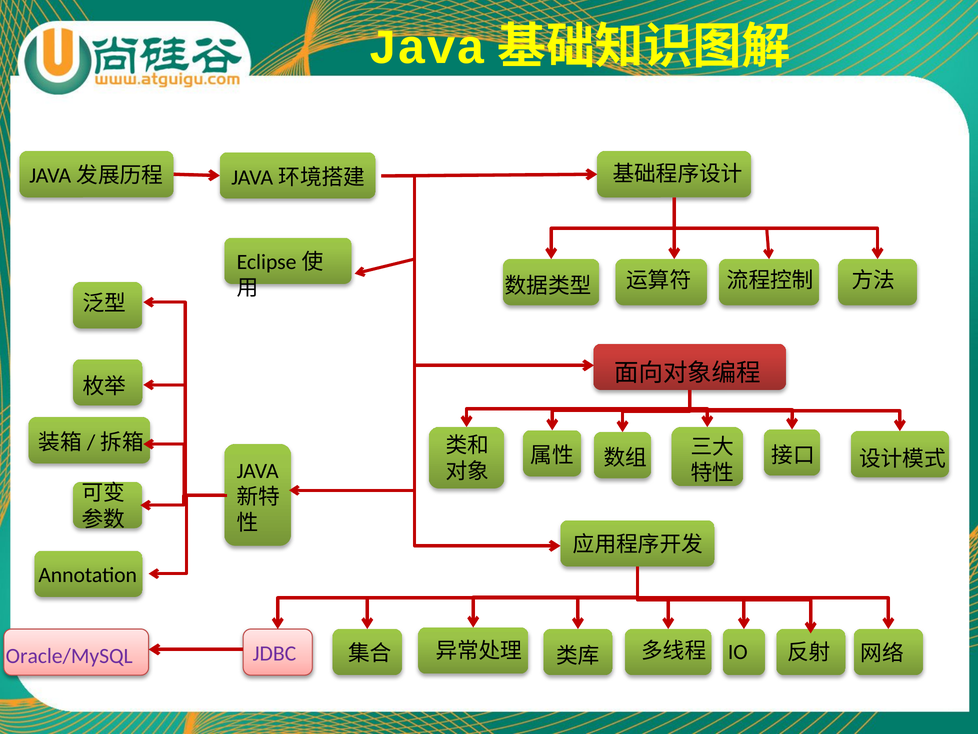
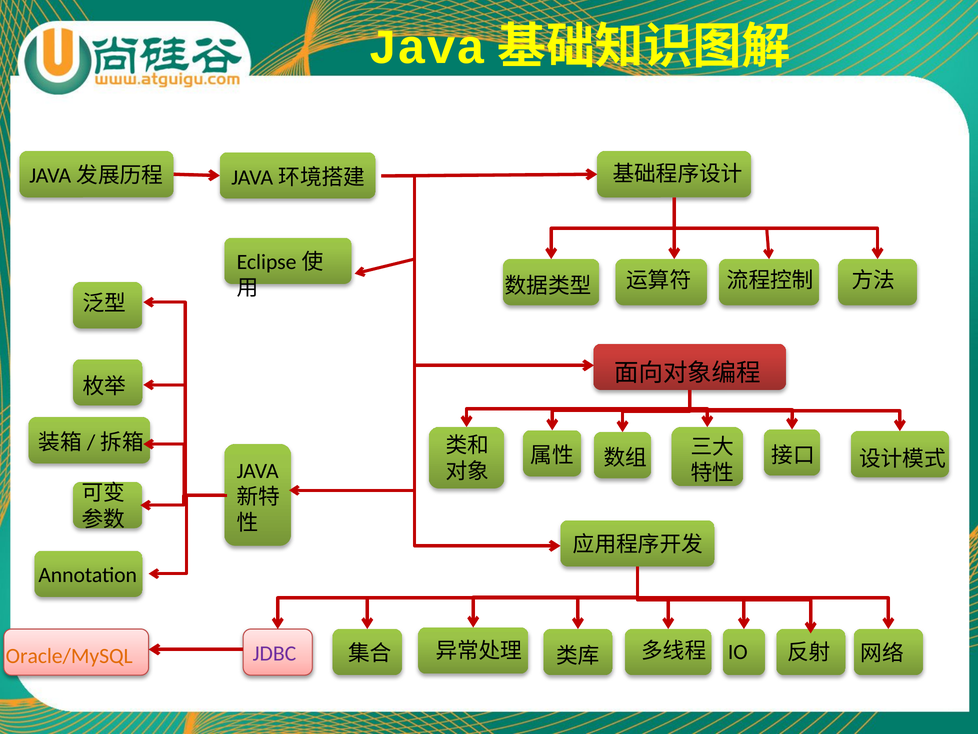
Oracle/MySQL colour: purple -> orange (69, 656)
